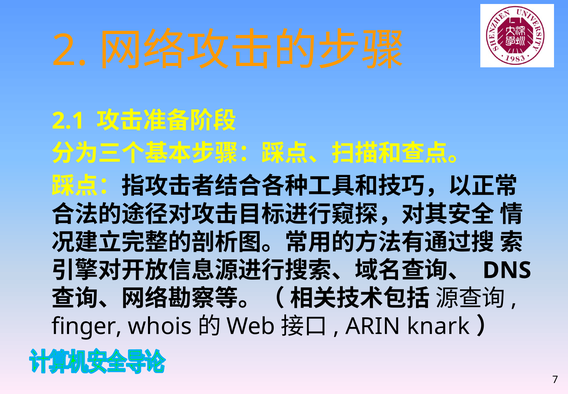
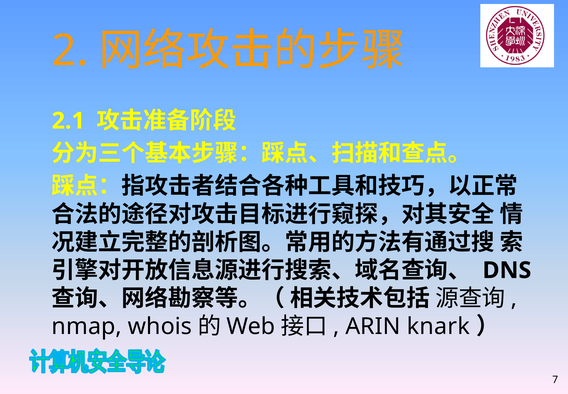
finger: finger -> nmap (87, 326)
